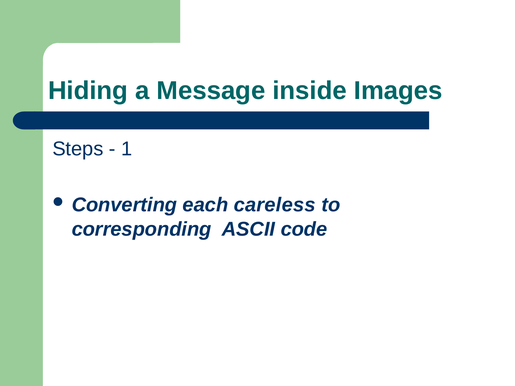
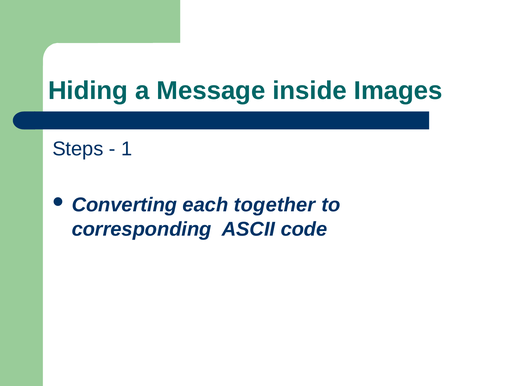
careless: careless -> together (275, 205)
